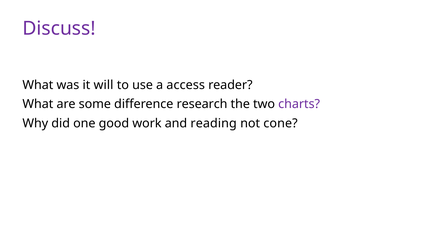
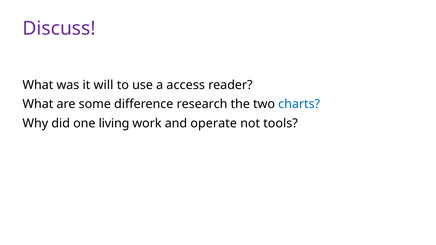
charts colour: purple -> blue (299, 104)
good: good -> living (114, 123)
reading: reading -> operate (214, 123)
cone: cone -> tools (281, 123)
